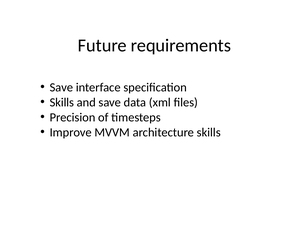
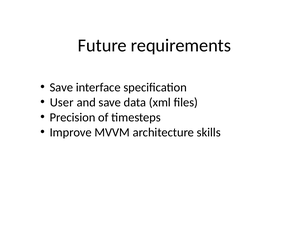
Skills: Skills -> User (62, 102)
